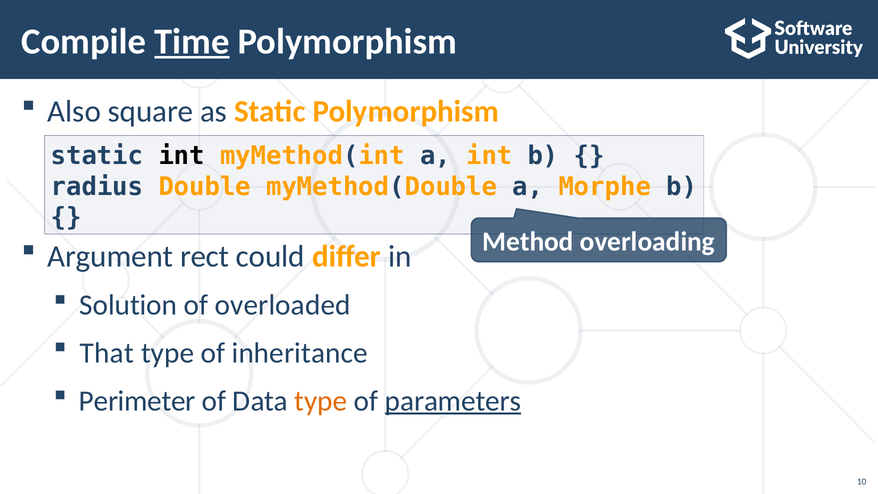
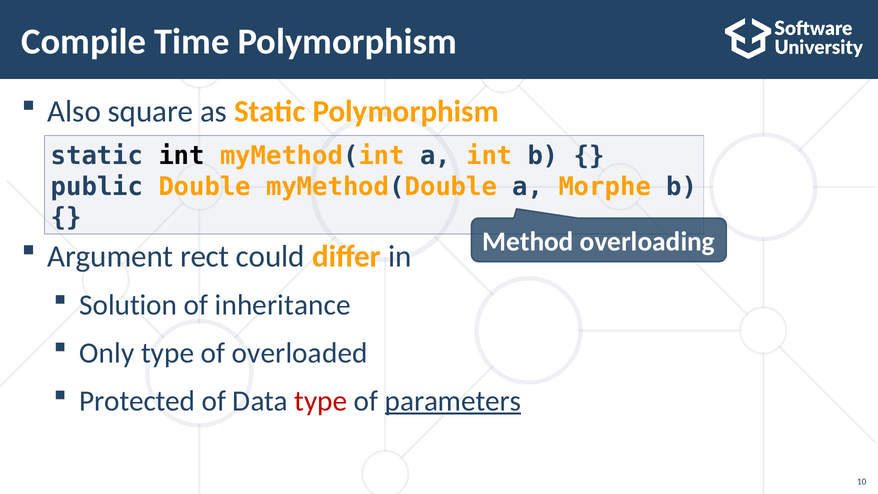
Time underline: present -> none (192, 42)
radius: radius -> public (97, 187)
overloaded: overloaded -> inheritance (283, 305)
That: That -> Only (107, 353)
inheritance: inheritance -> overloaded (300, 353)
Perimeter: Perimeter -> Protected (137, 401)
type colour: orange -> red (321, 401)
